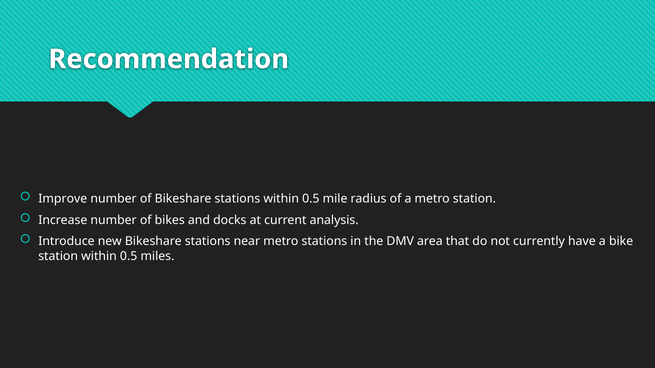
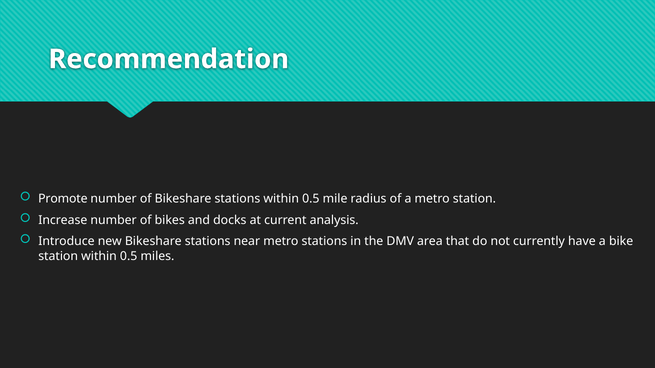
Improve: Improve -> Promote (63, 199)
